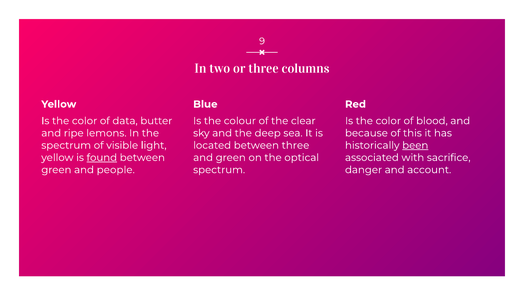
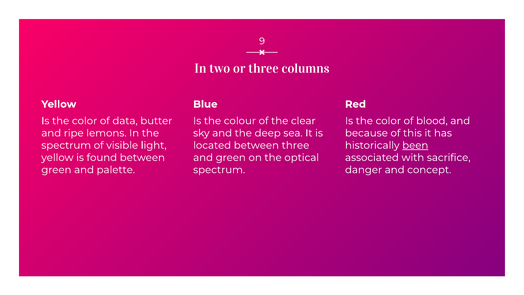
found underline: present -> none (102, 157)
people: people -> palette (116, 170)
account: account -> concept (429, 170)
